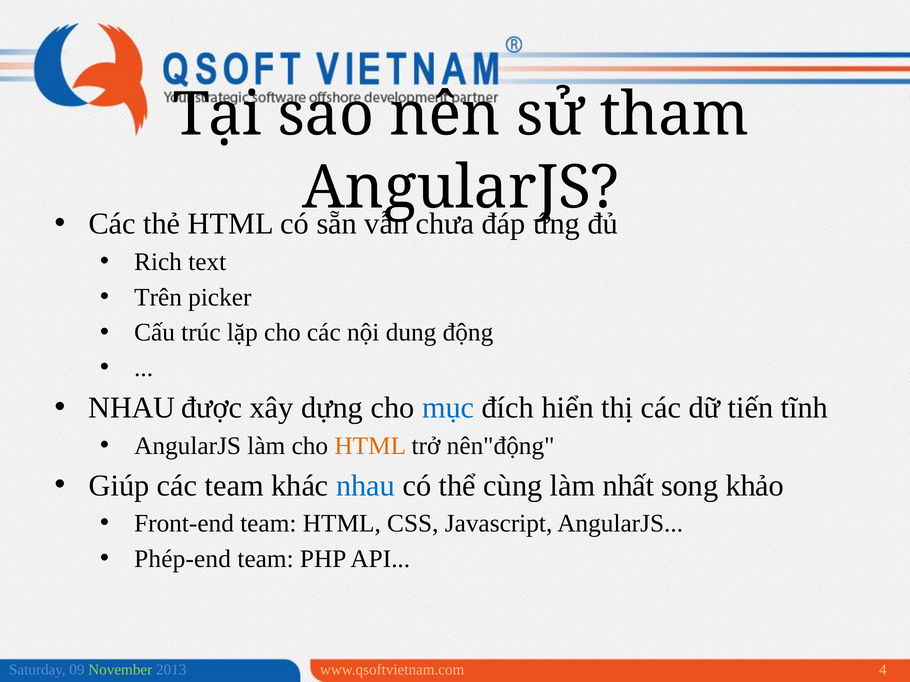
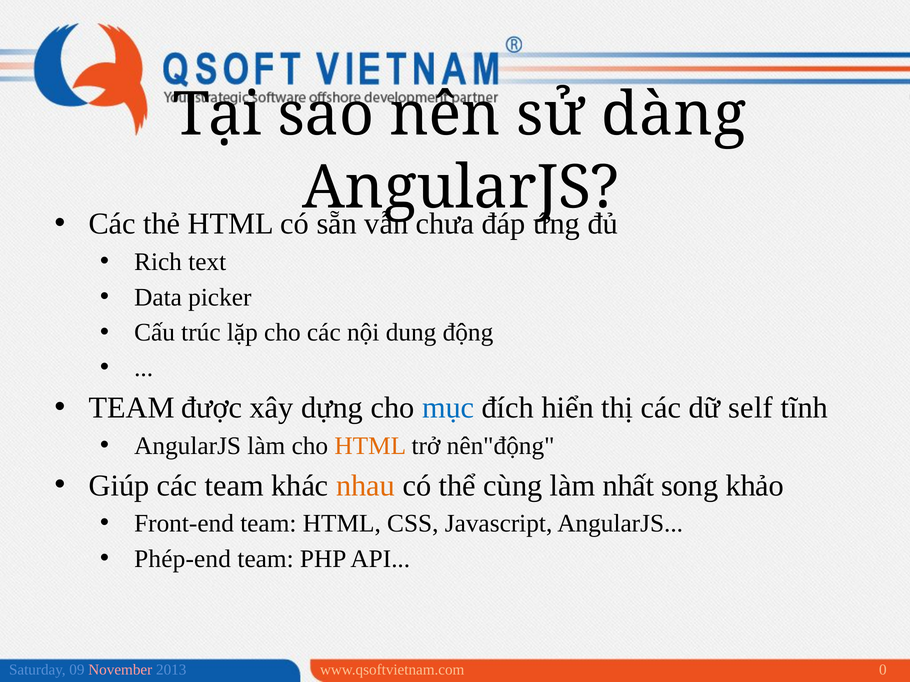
tham: tham -> dàng (674, 115)
Trên: Trên -> Data (158, 297)
NHAU: NHAU -> TEAM (132, 408)
tiến: tiến -> self (751, 408)
nhau colour: blue -> orange (366, 486)
November colour: light green -> pink (120, 670)
4: 4 -> 0 (883, 670)
